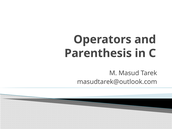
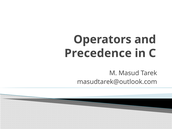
Parenthesis: Parenthesis -> Precedence (98, 53)
